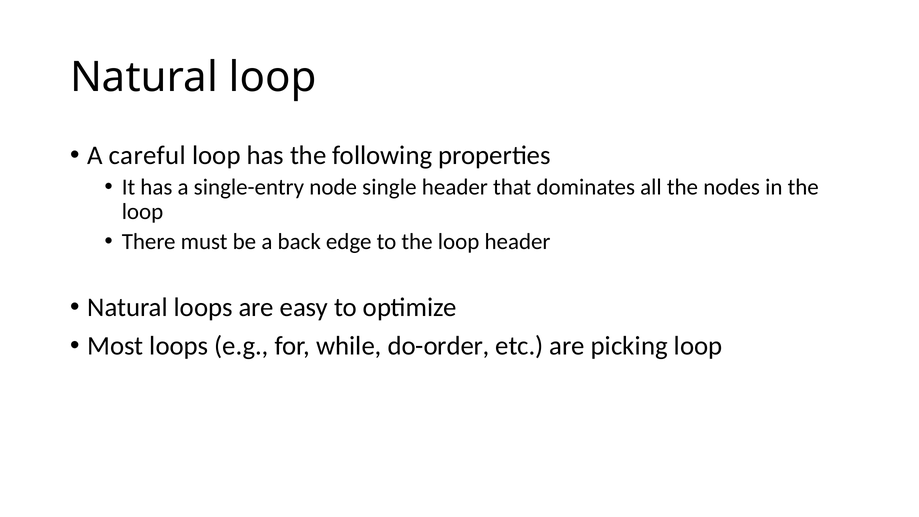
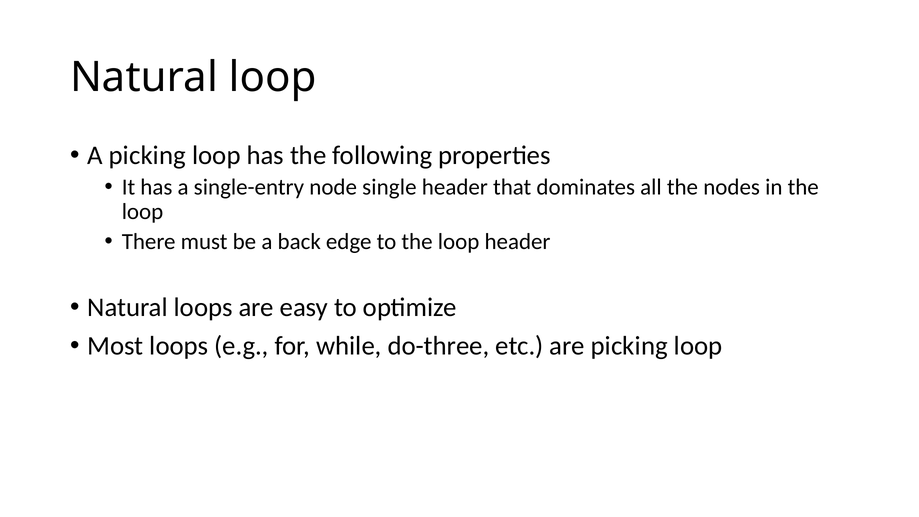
A careful: careful -> picking (147, 155)
do-order: do-order -> do-three (439, 346)
